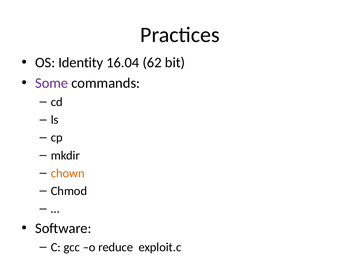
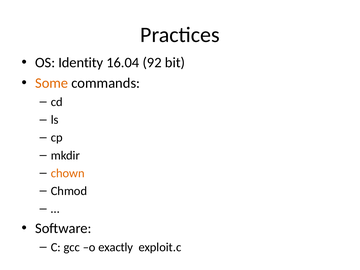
62: 62 -> 92 (152, 63)
Some colour: purple -> orange (52, 83)
reduce: reduce -> exactly (116, 247)
